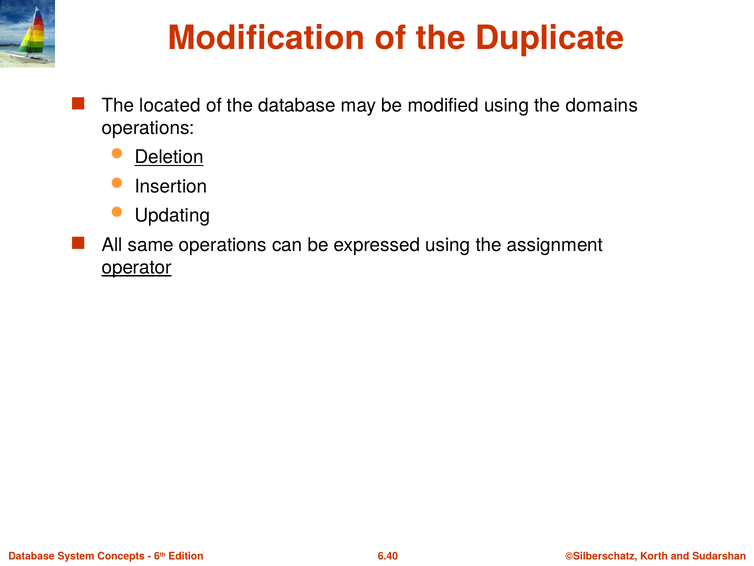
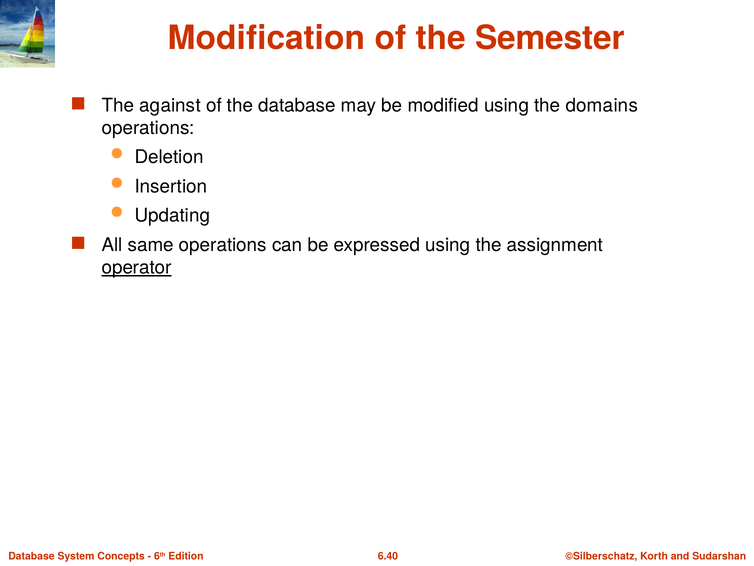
Duplicate: Duplicate -> Semester (550, 38)
located: located -> against (170, 105)
Deletion underline: present -> none (169, 157)
